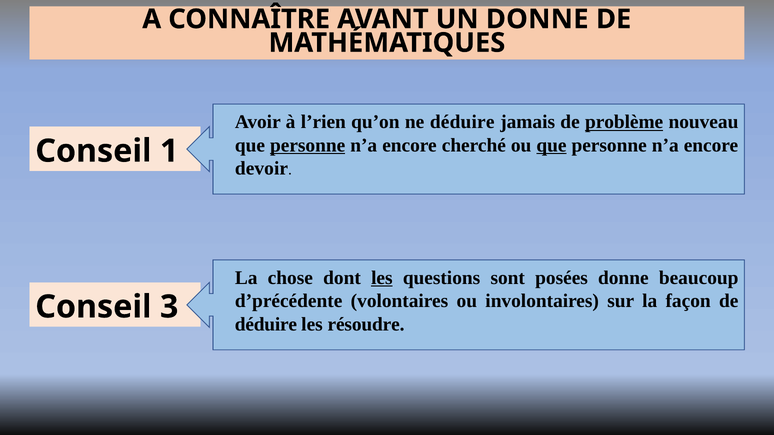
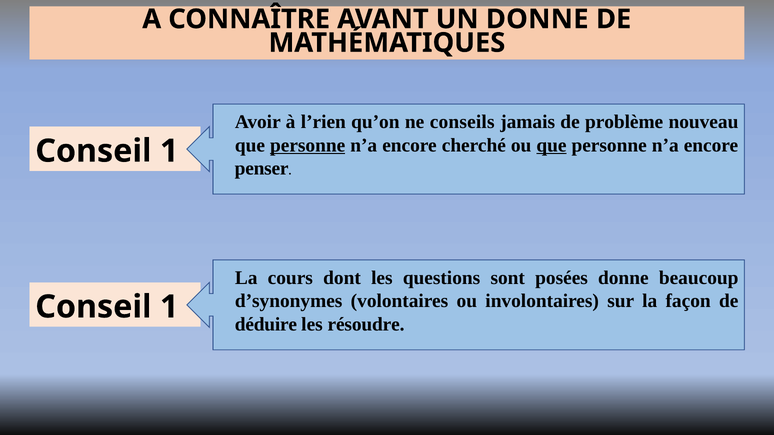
ne déduire: déduire -> conseils (462, 122)
problème underline: present -> none (624, 122)
devoir: devoir -> penser (262, 169)
chose: chose -> cours (290, 278)
les underline: present -> none (382, 278)
d’précédente: d’précédente -> d’synonymes (289, 301)
3: 3 -> 1 (169, 307)
